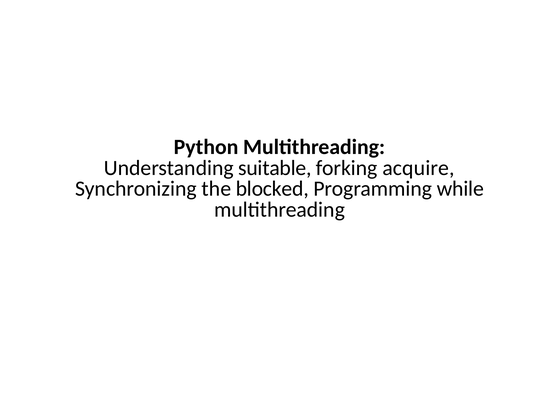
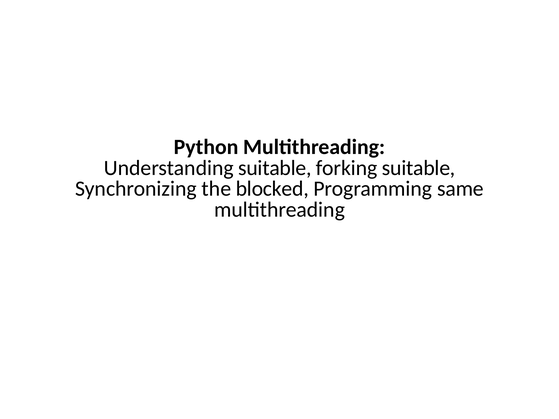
forking acquire: acquire -> suitable (419, 168)
while: while -> same (460, 189)
